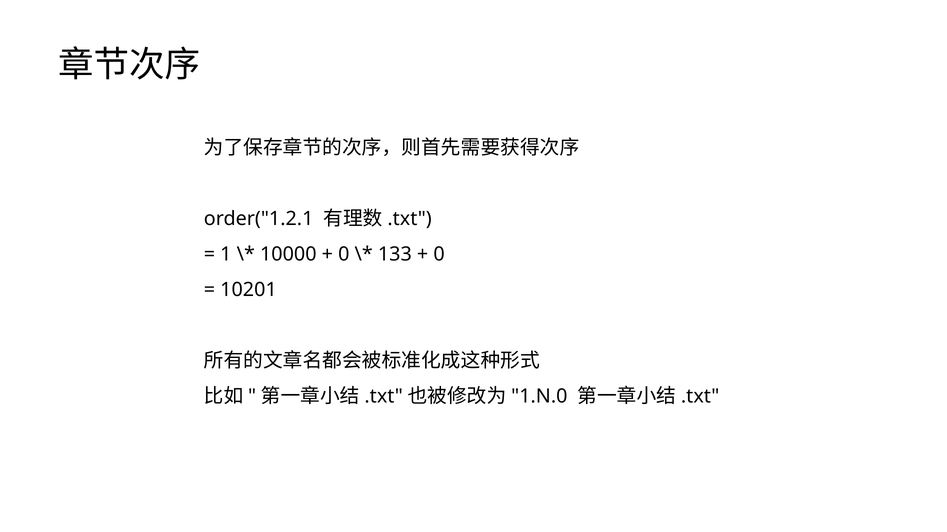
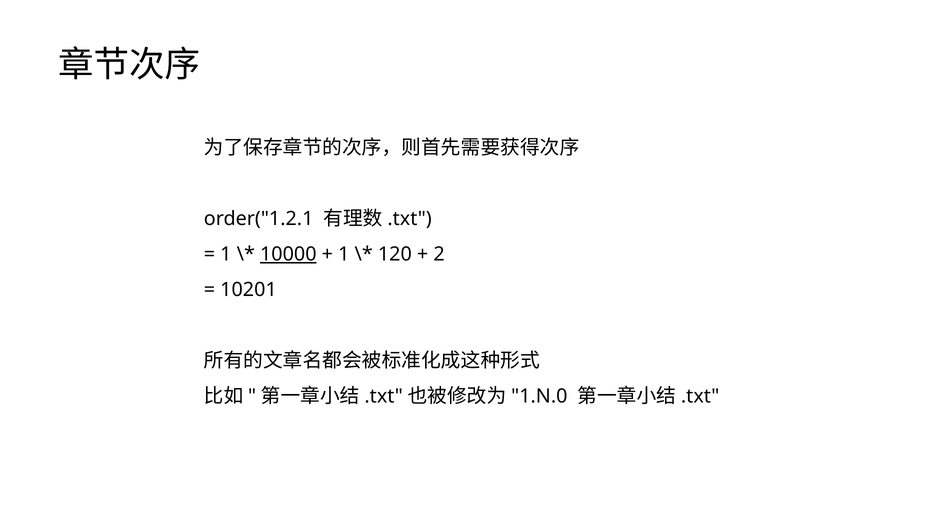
10000 underline: none -> present (288, 255)
0: 0 -> 1 (344, 255)
133: 133 -> 120 (395, 255)
0: 0 -> 2 (439, 255)
